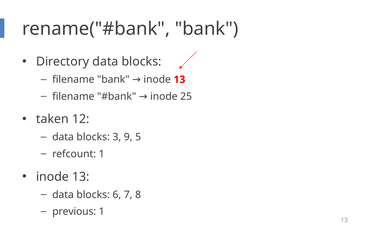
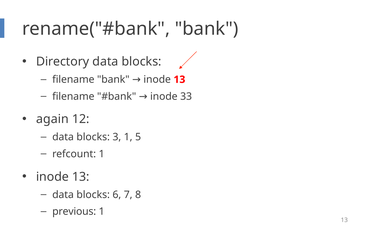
25: 25 -> 33 (186, 96)
taken: taken -> again (52, 119)
3 9: 9 -> 1 (128, 137)
